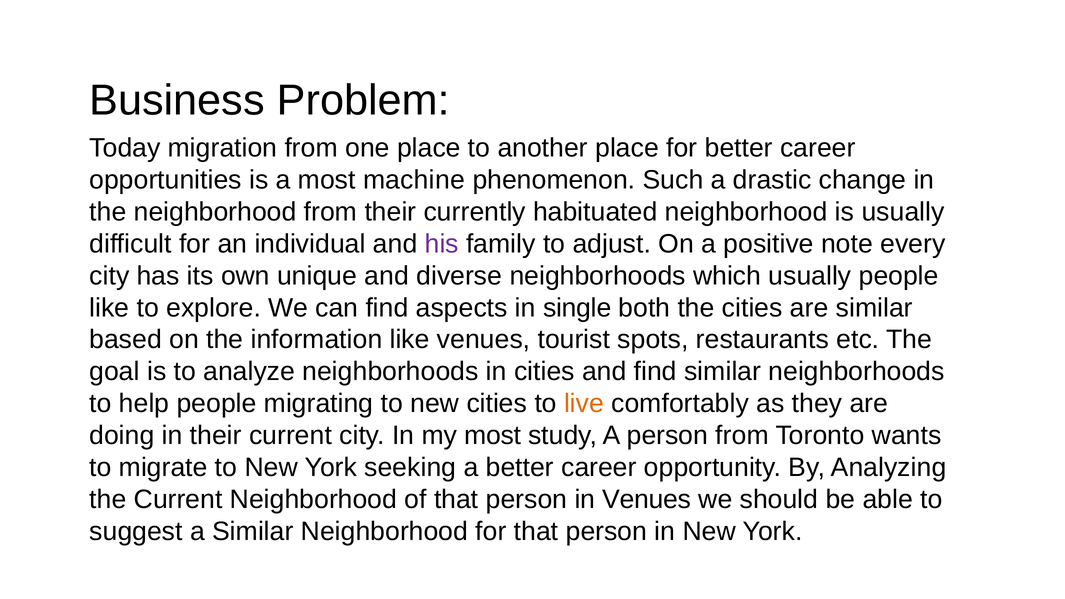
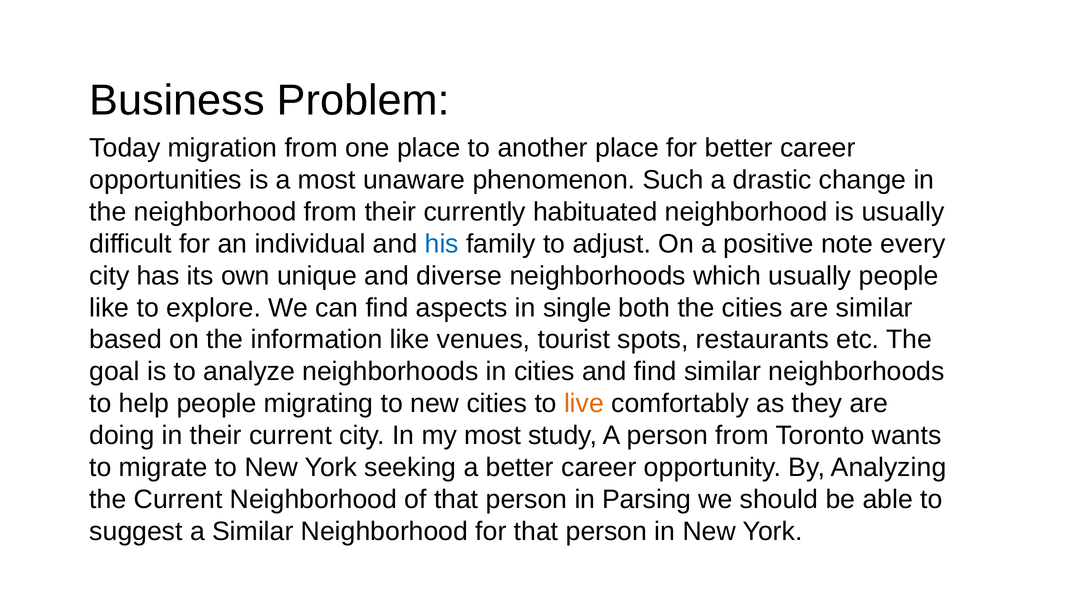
machine: machine -> unaware (414, 180)
his colour: purple -> blue (442, 244)
in Venues: Venues -> Parsing (647, 499)
